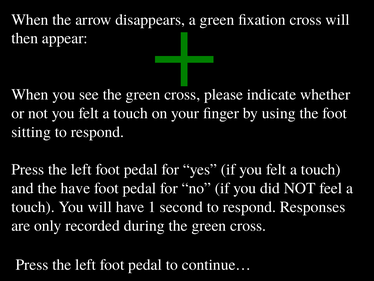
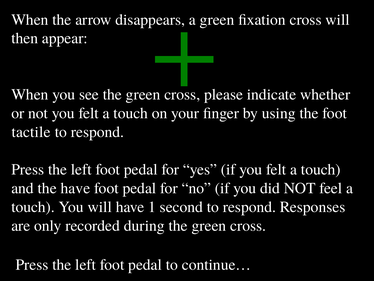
sitting: sitting -> tactile (31, 132)
